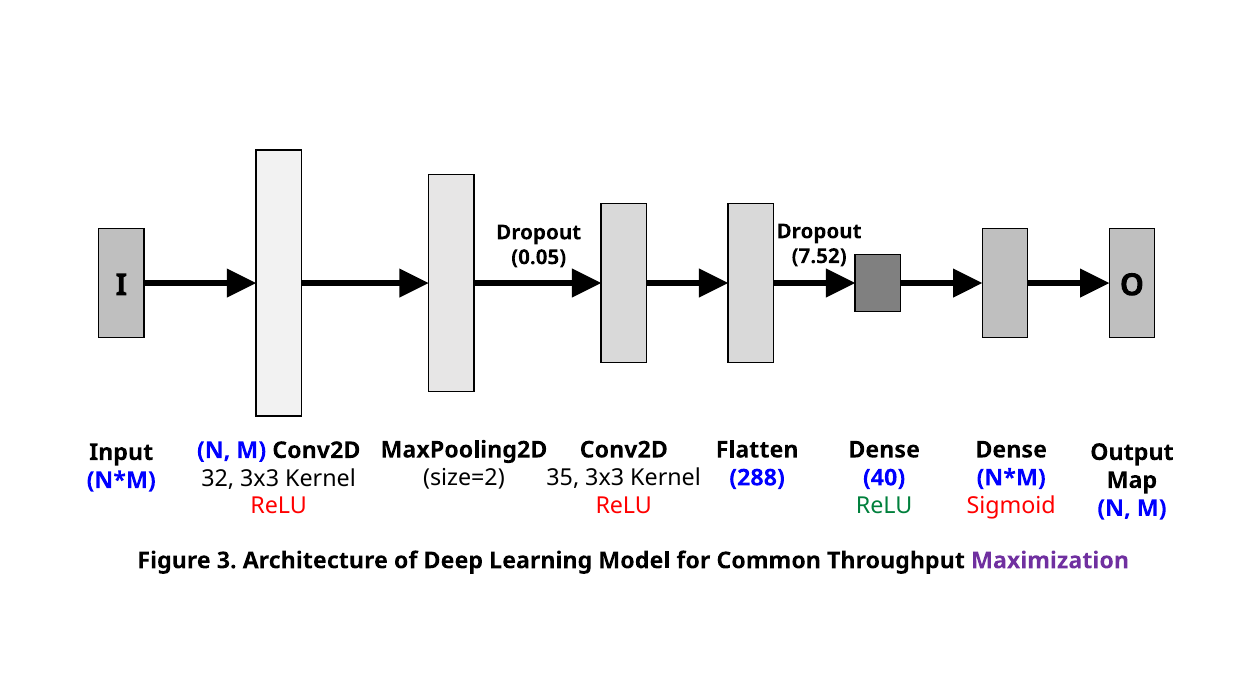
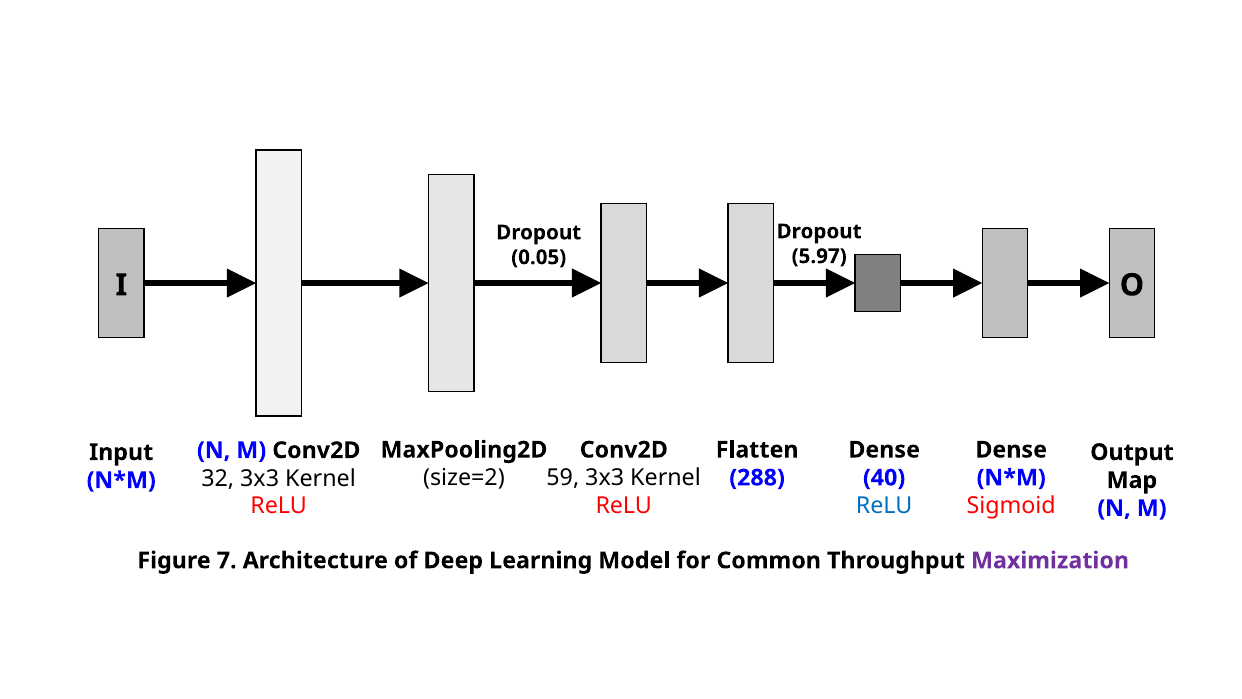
7.52: 7.52 -> 5.97 (819, 256)
35: 35 -> 59 (563, 478)
ReLU colour: green -> blue (884, 505)
3: 3 -> 7 (227, 560)
